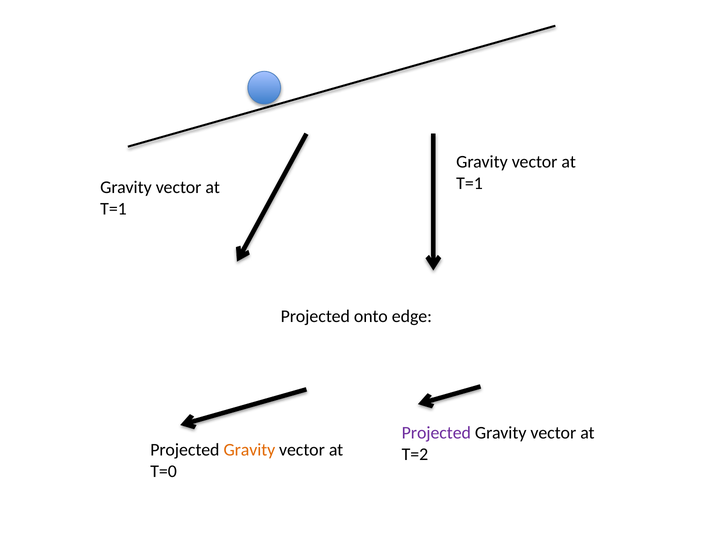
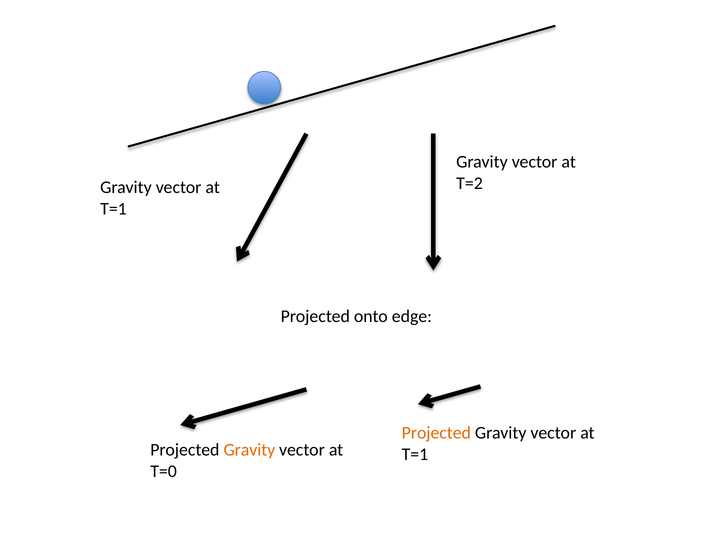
T=1: T=1 -> T=2 (470, 184)
Projected colour: purple -> orange (436, 433)
T=2: T=2 -> T=1 (415, 455)
